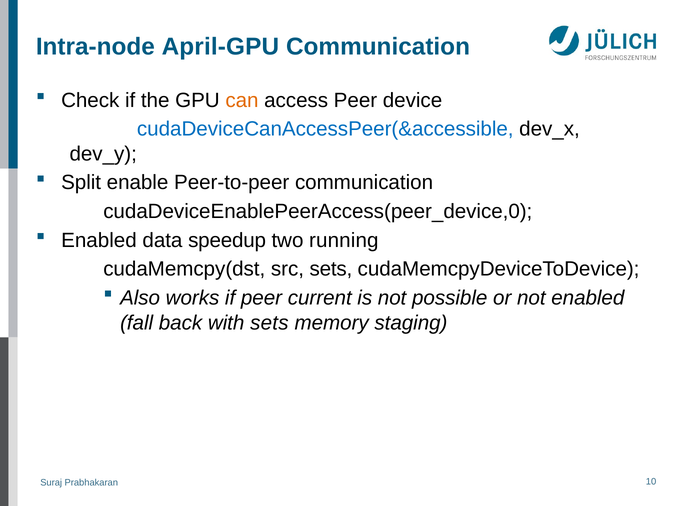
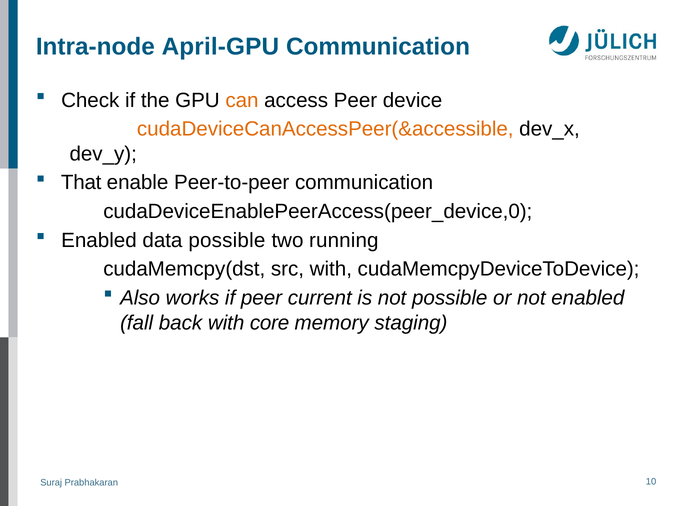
cudaDeviceCanAccessPeer(&accessible colour: blue -> orange (325, 129)
Split: Split -> That (81, 182)
data speedup: speedup -> possible (227, 240)
src sets: sets -> with (331, 269)
with sets: sets -> core (270, 322)
